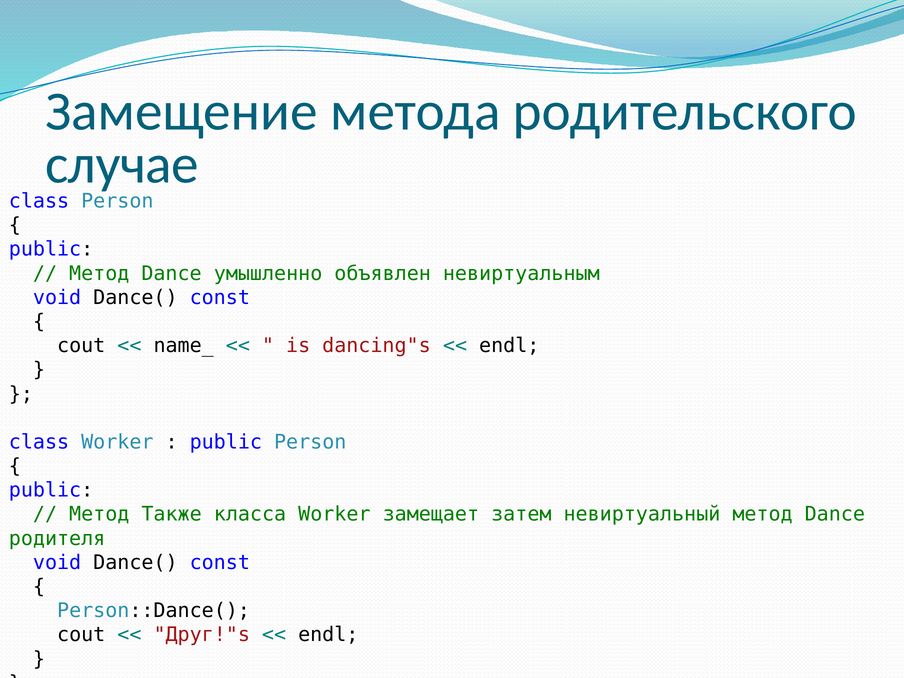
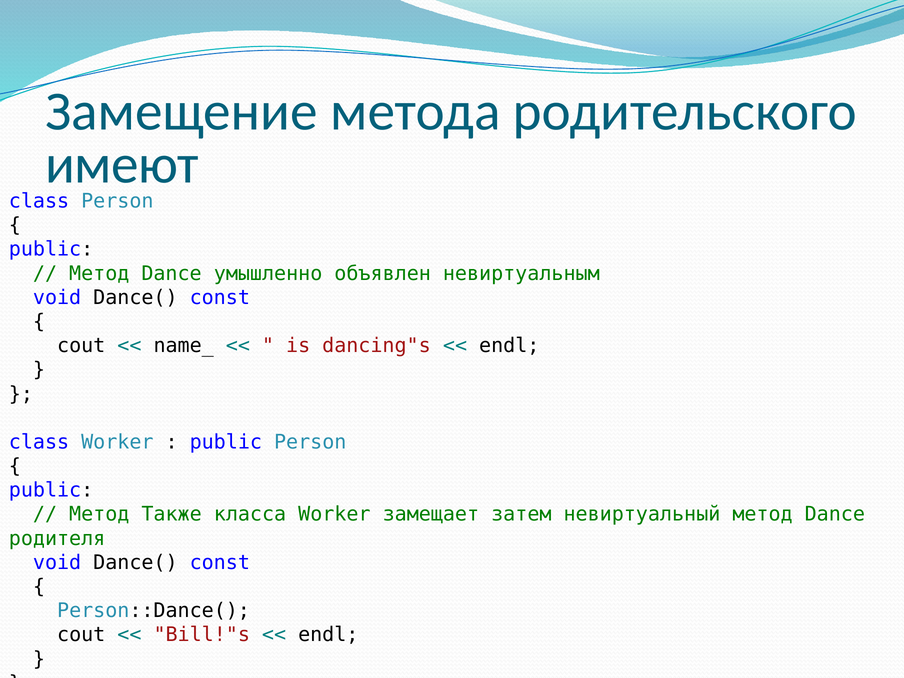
случае: случае -> имеют (122, 164)
Друг!"s: Друг!"s -> Bill!"s (202, 635)
